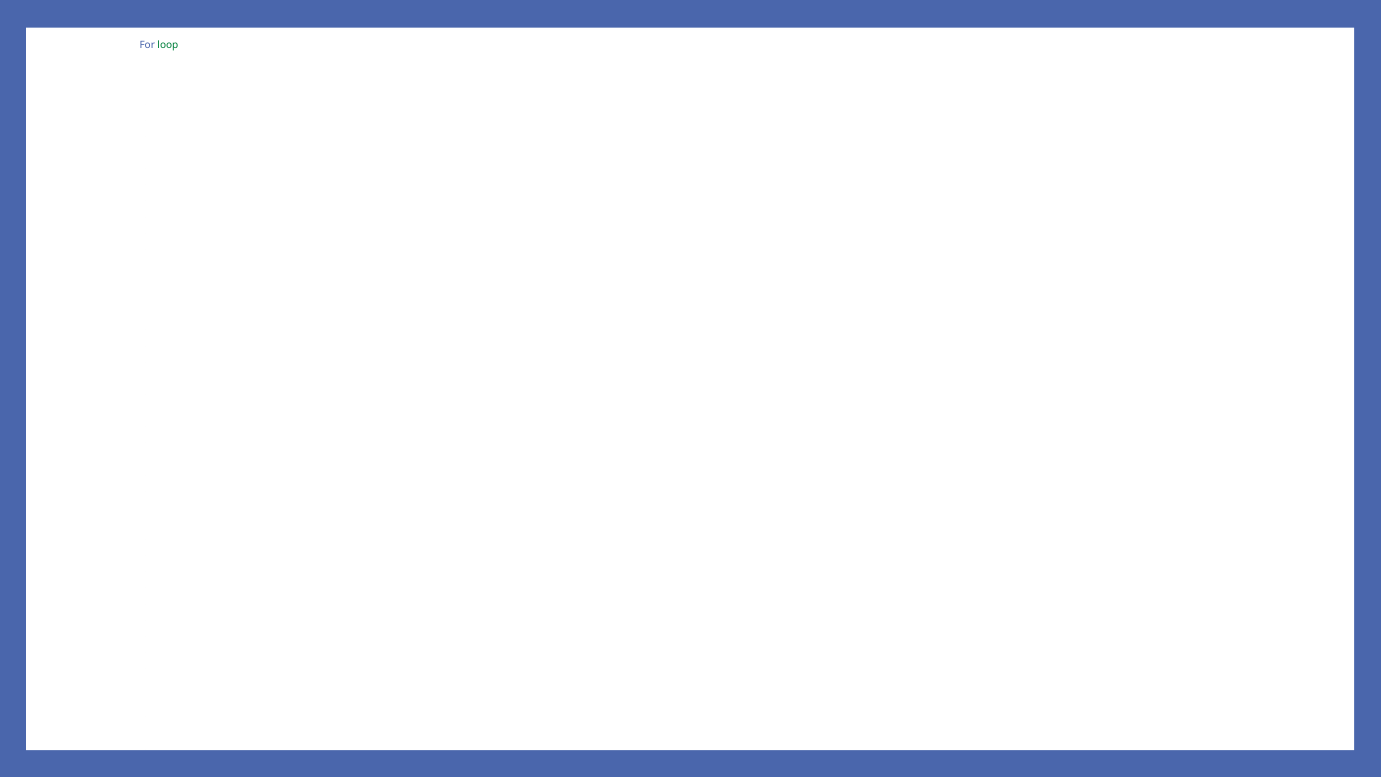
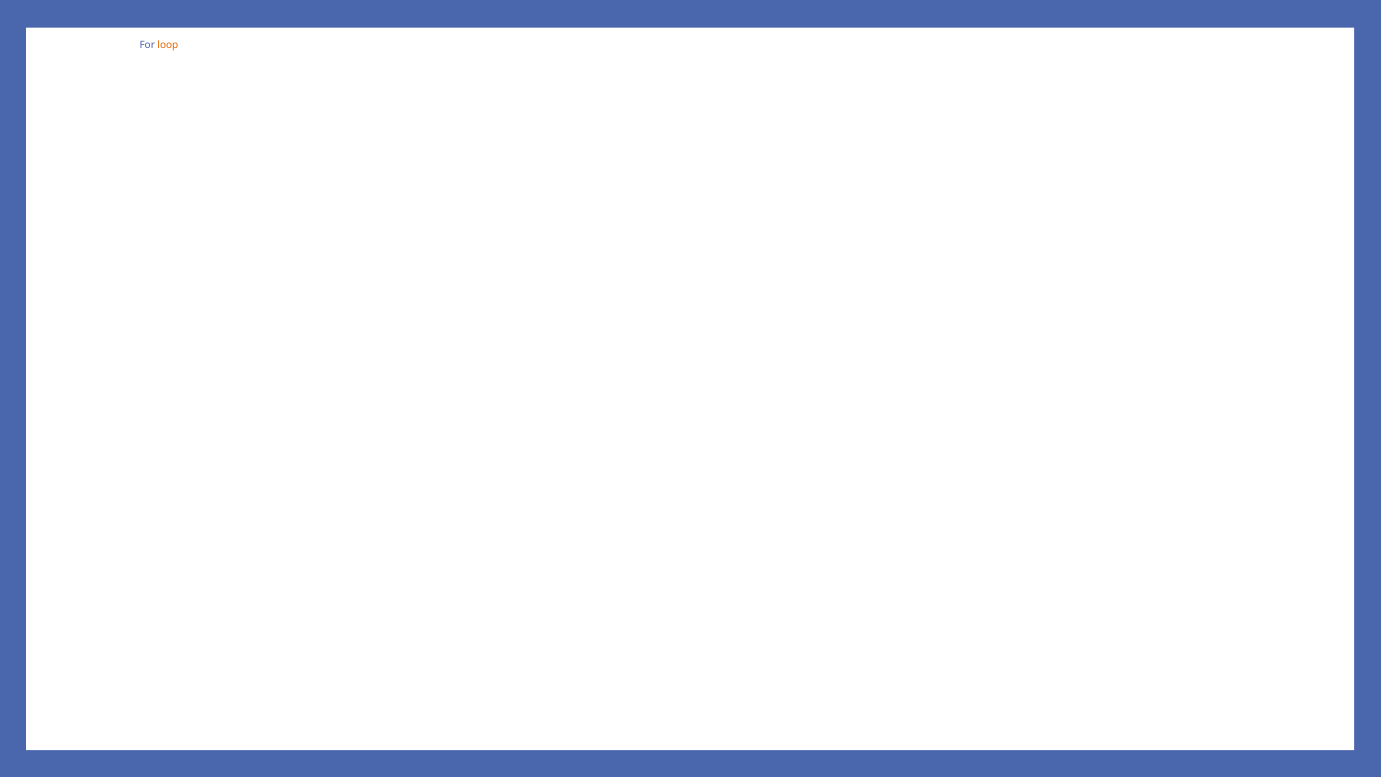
loop colour: green -> orange (168, 45)
